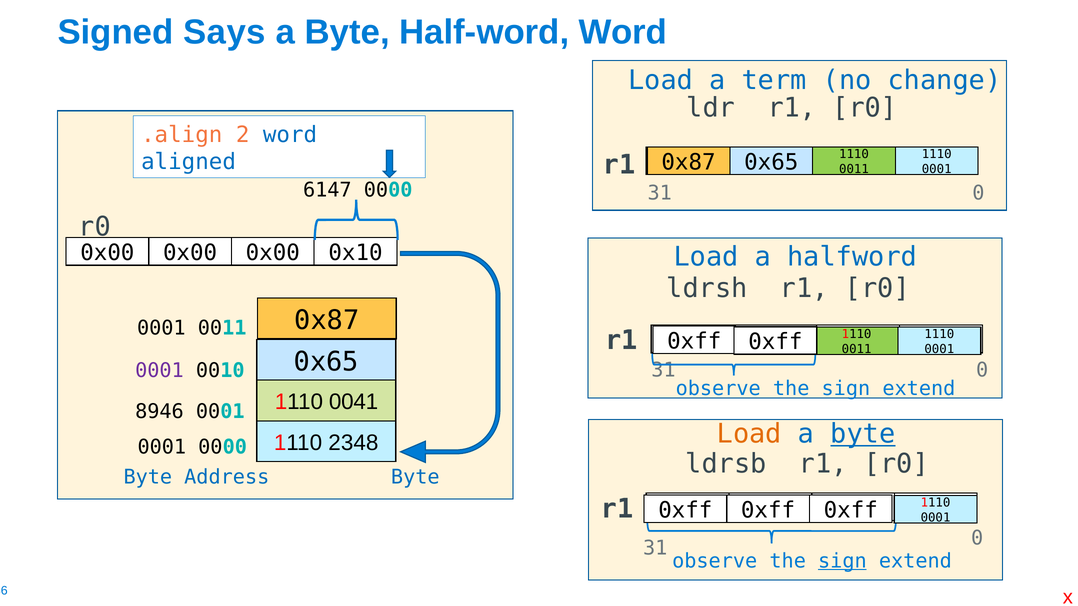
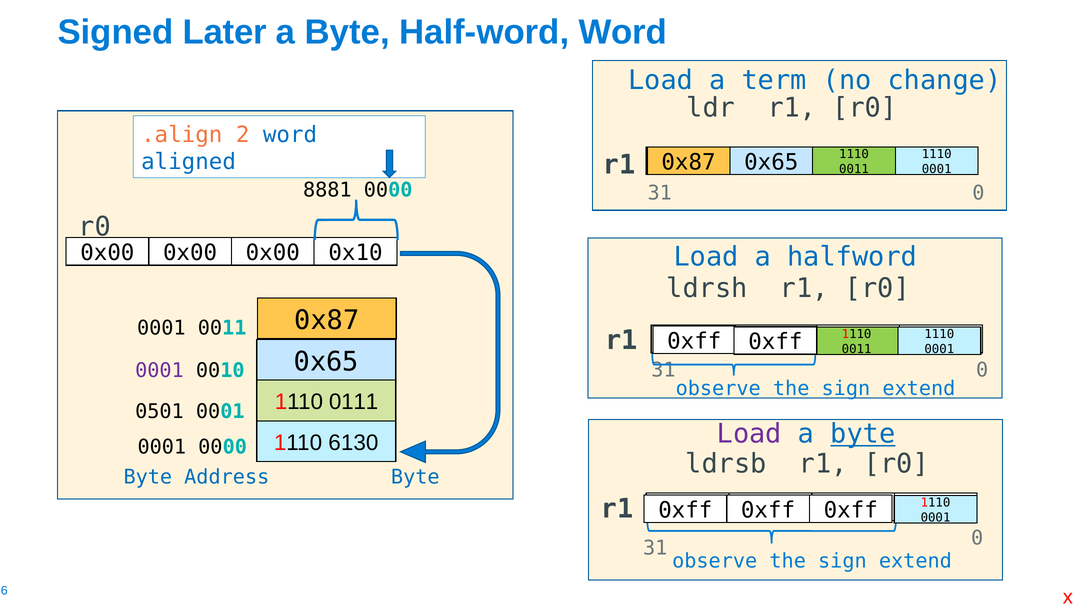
Says: Says -> Later (225, 32)
6147: 6147 -> 8881 (327, 190)
0041: 0041 -> 0111 (354, 402)
8946: 8946 -> 0501 (159, 412)
Load colour: orange -> purple (749, 434)
2348: 2348 -> 6130 (353, 443)
sign underline: present -> none (842, 561)
